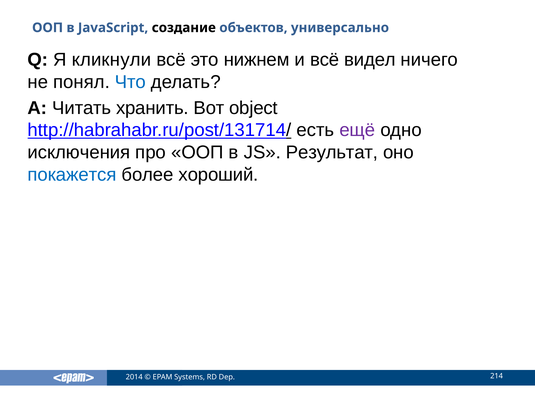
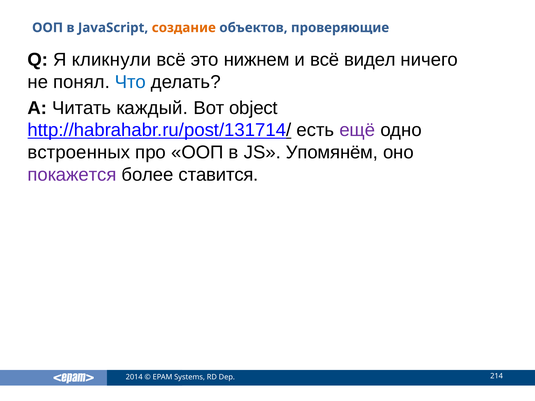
создание colour: black -> orange (184, 28)
универсально: универсально -> проверяющие (340, 28)
хранить: хранить -> каждый (152, 108)
исключения: исключения -> встроенных (79, 153)
Результат: Результат -> Упомянём (332, 153)
покажется colour: blue -> purple (72, 175)
хороший: хороший -> ставится (219, 175)
